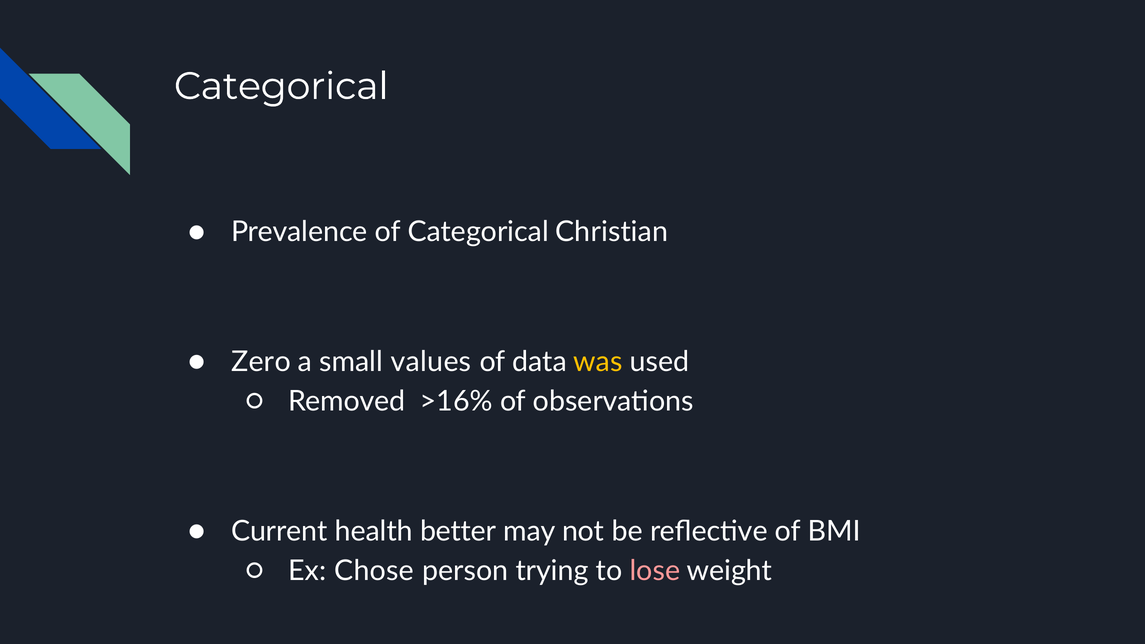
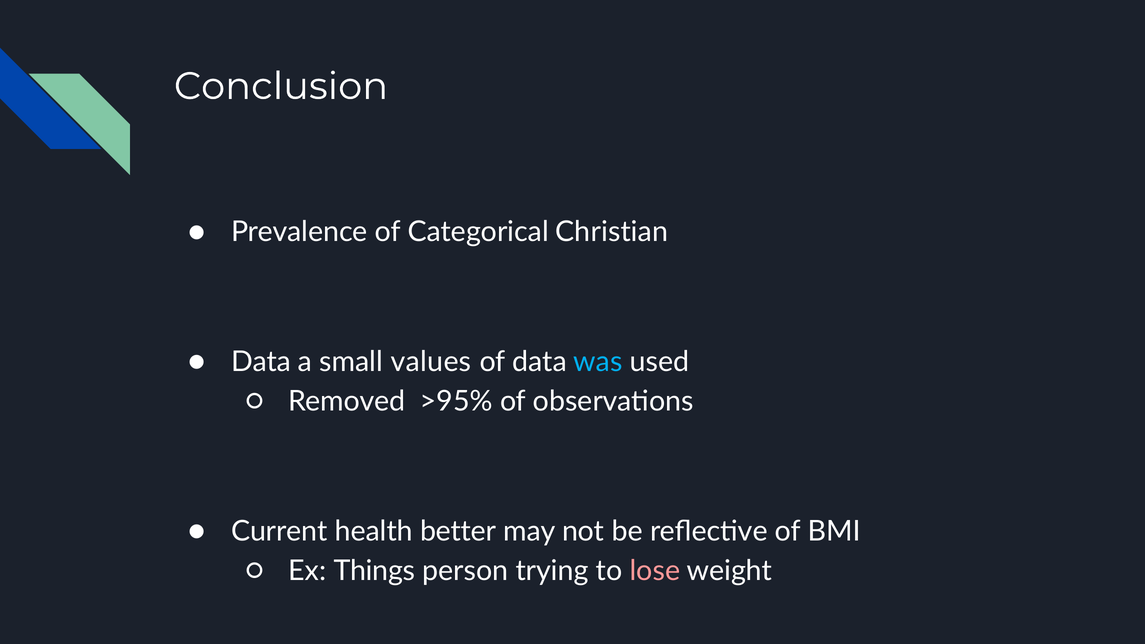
Categorical: Categorical -> Conclusion (281, 86)
Zero: Zero -> Data (261, 362)
was colour: yellow -> light blue (598, 362)
>16%: >16% -> >95% (456, 401)
Chose: Chose -> Things (374, 571)
